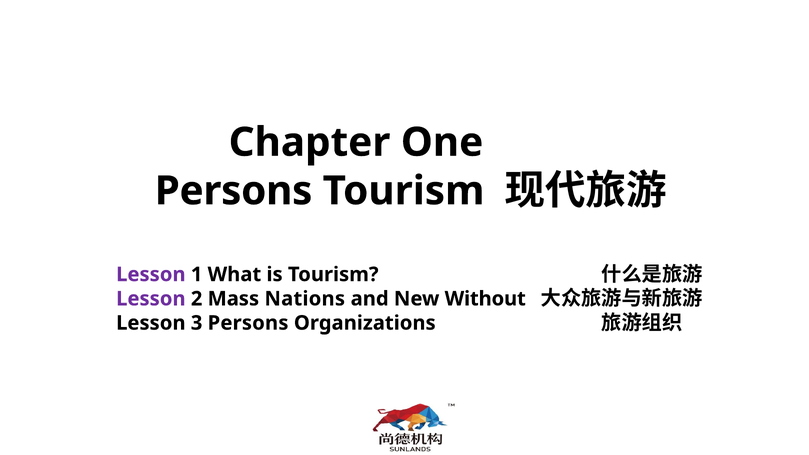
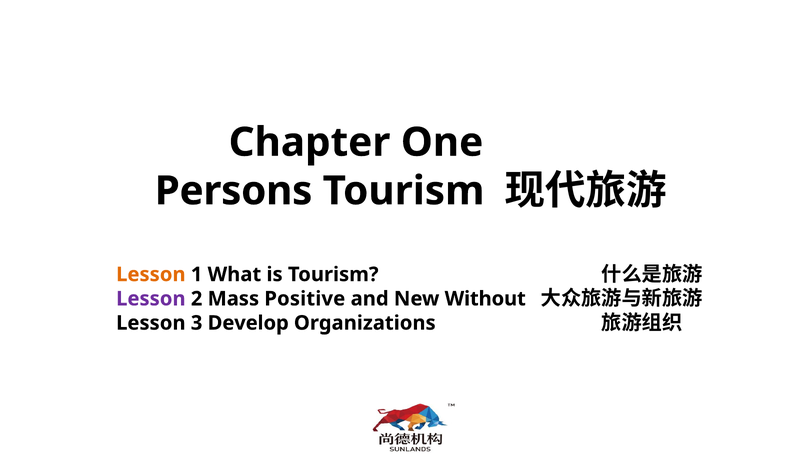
Lesson colour: purple -> orange (151, 275)
Nations: Nations -> Positive (305, 299)
3 Persons: Persons -> Develop (248, 323)
